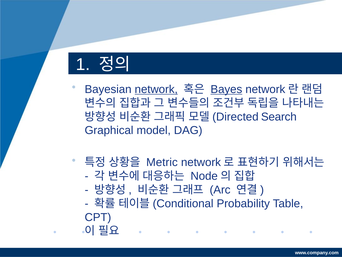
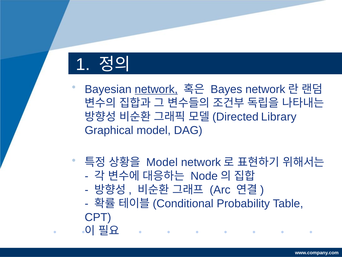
Bayes underline: present -> none (226, 89)
Search: Search -> Library (279, 117)
Metric: Metric -> Model (162, 162)
